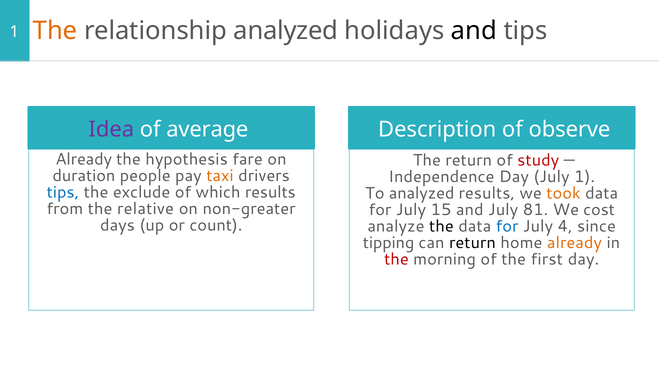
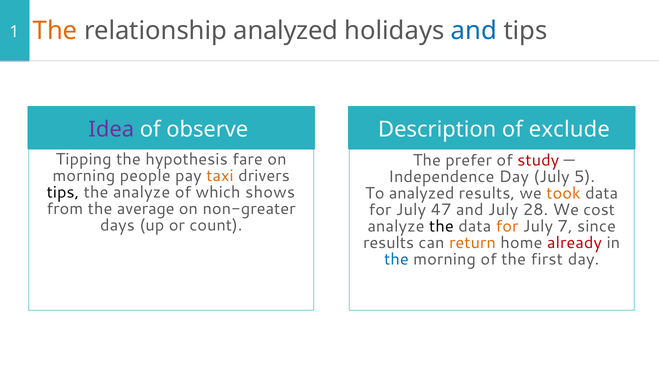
and colour: black -> blue (474, 31)
average: average -> observe (207, 130)
observe: observe -> exclude (569, 130)
Already: Already -> Tipping (84, 159)
The return: return -> prefer (469, 160)
duration: duration -> morning (84, 176)
July 1: 1 -> 5 (585, 177)
tips colour: blue -> black (63, 192)
the exclude: exclude -> analyze (142, 192)
which results: results -> shows (270, 192)
relative: relative -> average (146, 209)
15: 15 -> 47 (441, 209)
81: 81 -> 28 (535, 209)
for colour: blue -> orange (507, 226)
4: 4 -> 7 (565, 226)
tipping: tipping -> results (389, 242)
return colour: black -> orange (472, 242)
already colour: orange -> red (574, 242)
the colour: red -> blue (396, 259)
